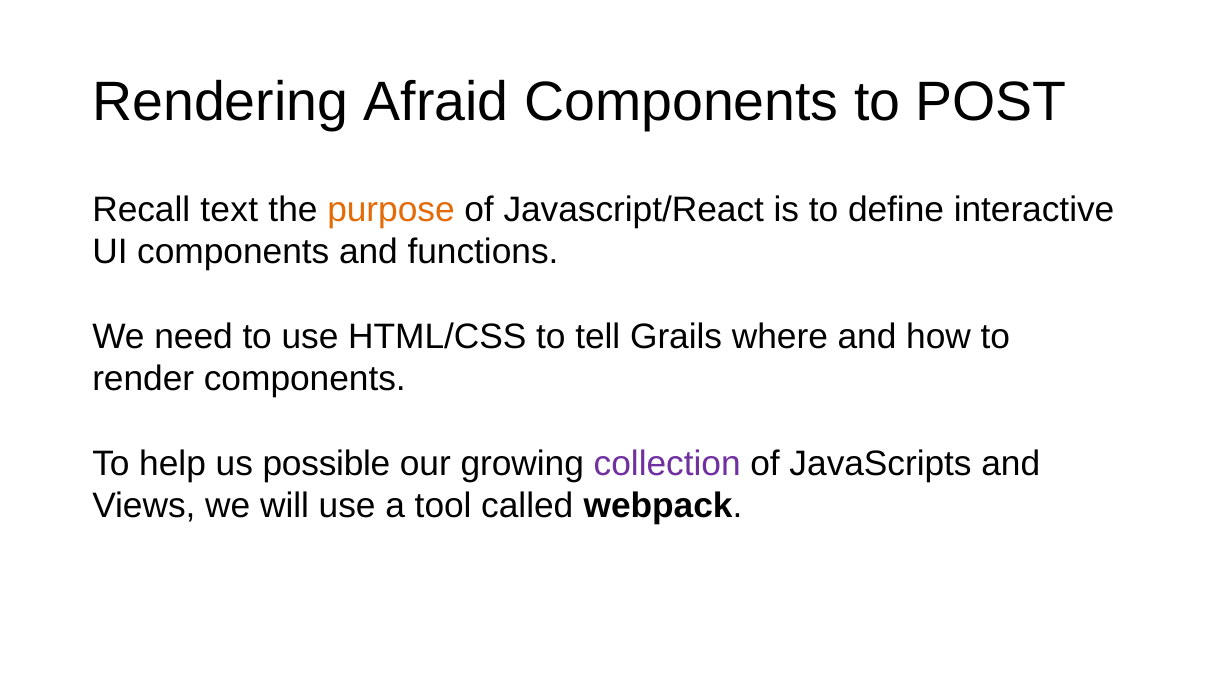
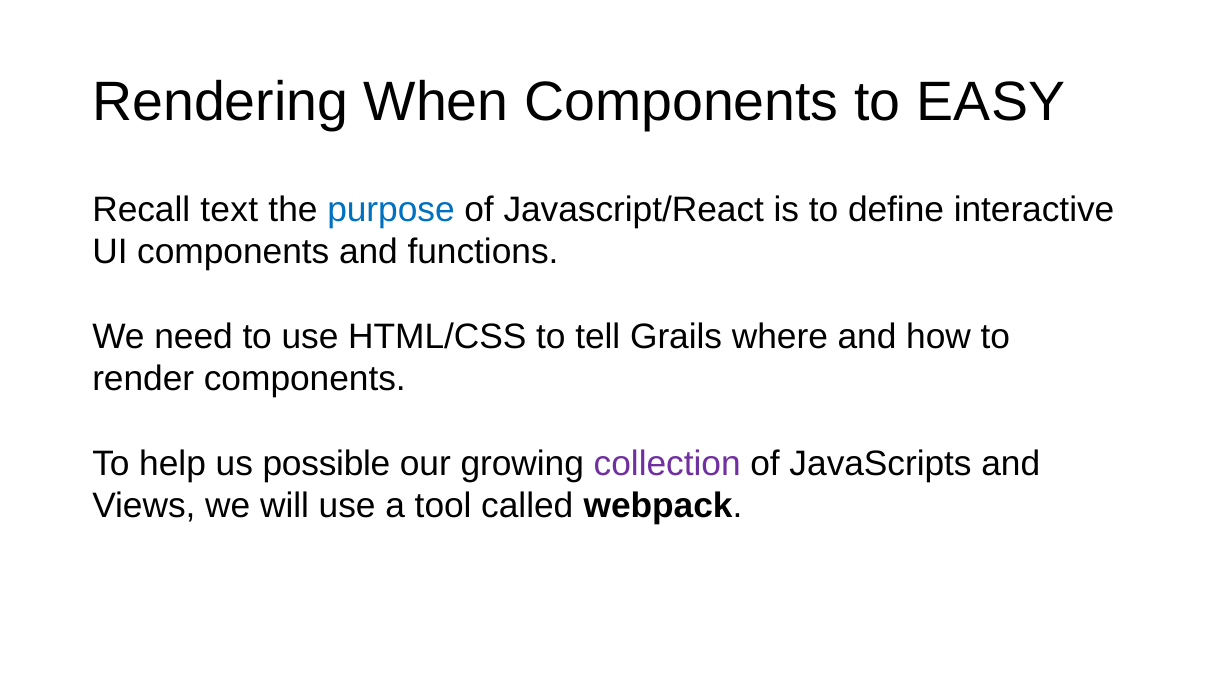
Afraid: Afraid -> When (436, 102)
POST: POST -> EASY (991, 102)
purpose colour: orange -> blue (391, 210)
